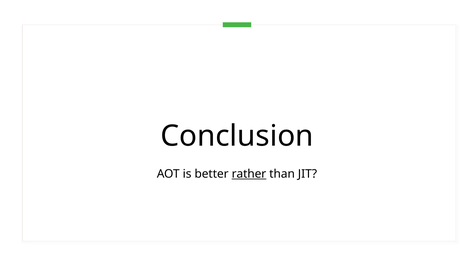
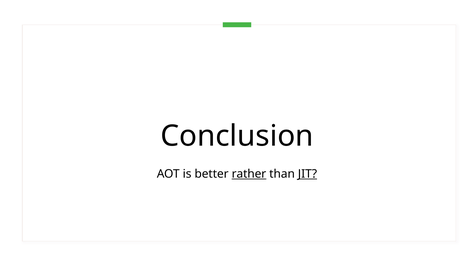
JIT underline: none -> present (307, 174)
